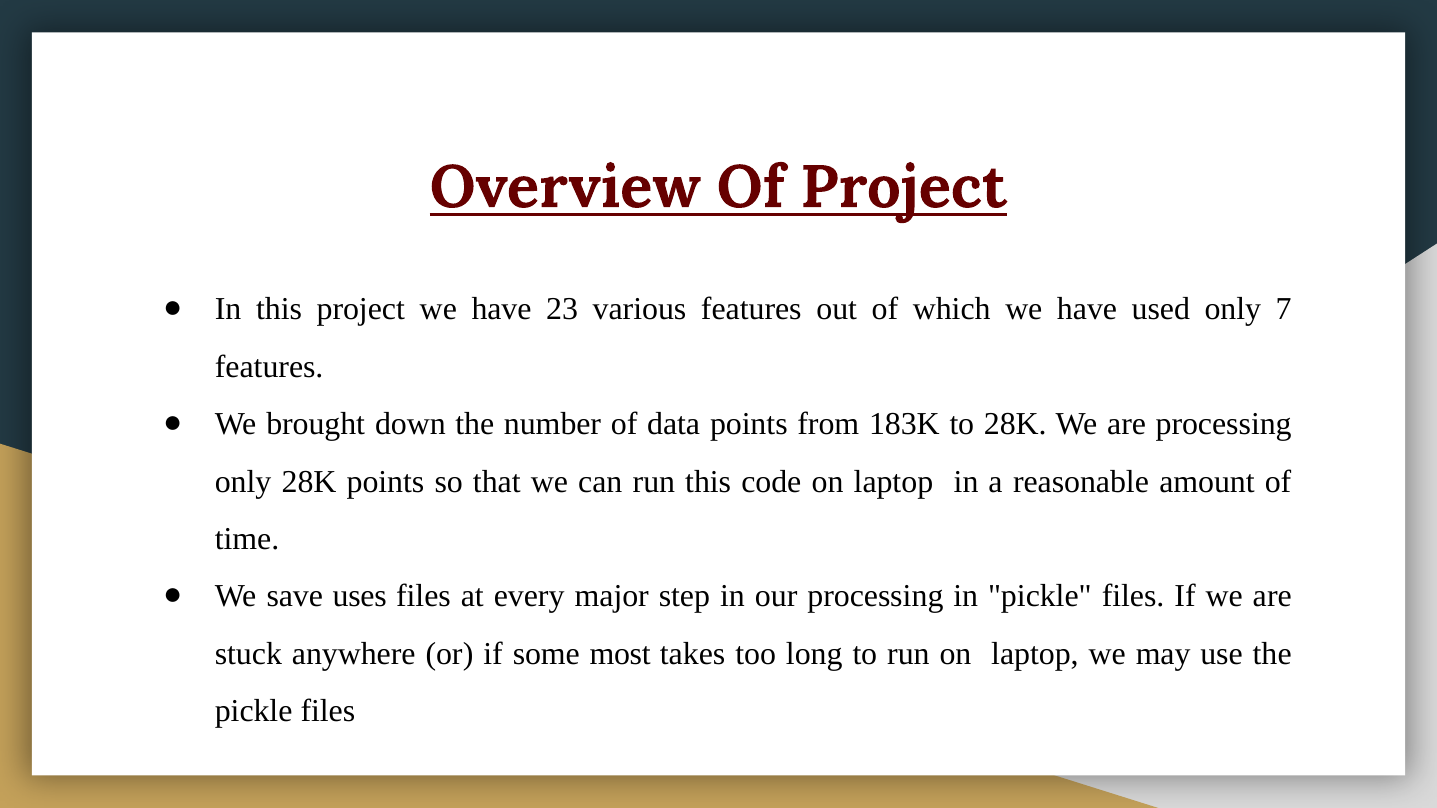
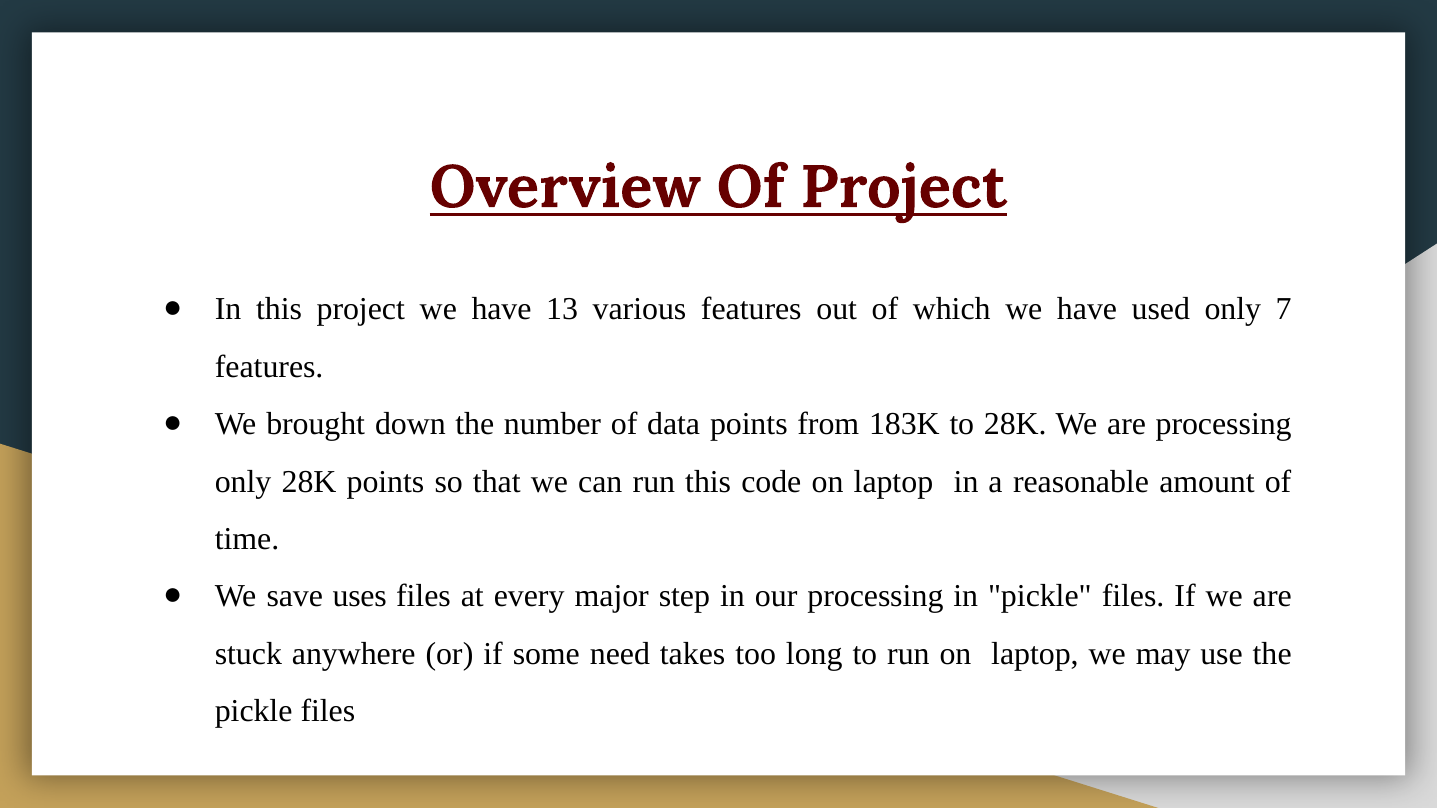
23: 23 -> 13 (562, 310)
most: most -> need (620, 654)
